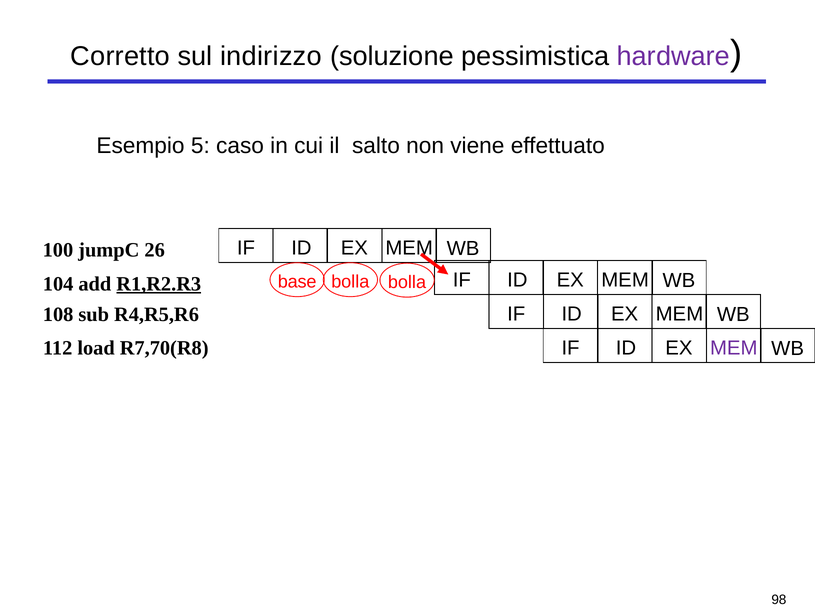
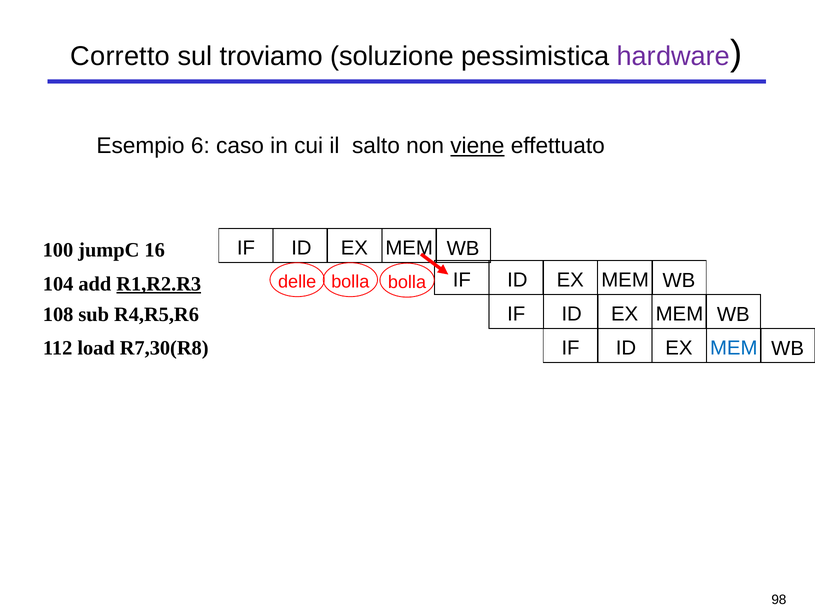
indirizzo: indirizzo -> troviamo (271, 56)
5: 5 -> 6 (200, 146)
viene underline: none -> present (477, 146)
26: 26 -> 16 (155, 250)
base: base -> delle (297, 282)
MEM colour: purple -> blue (734, 348)
R7,70(R8: R7,70(R8 -> R7,30(R8 (164, 348)
